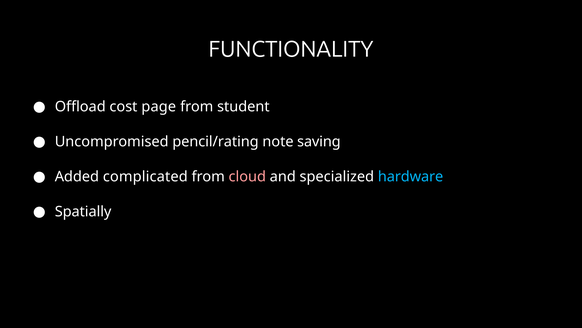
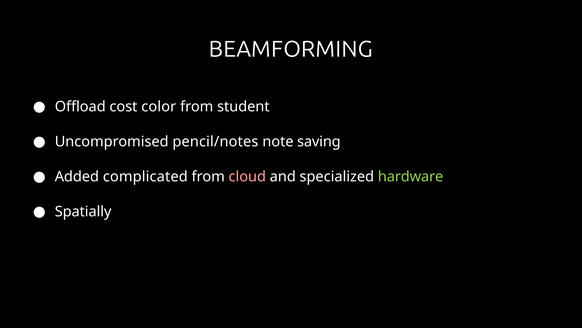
FUNCTIONALITY: FUNCTIONALITY -> BEAMFORMING (291, 49)
page: page -> color (159, 106)
pencil/rating: pencil/rating -> pencil/notes (215, 141)
hardware colour: light blue -> light green (411, 176)
